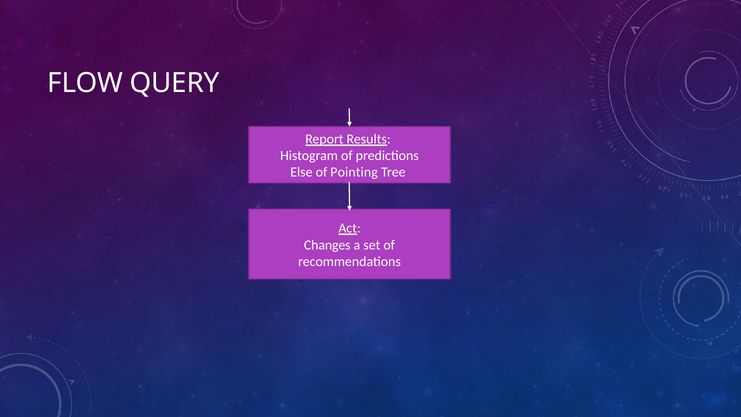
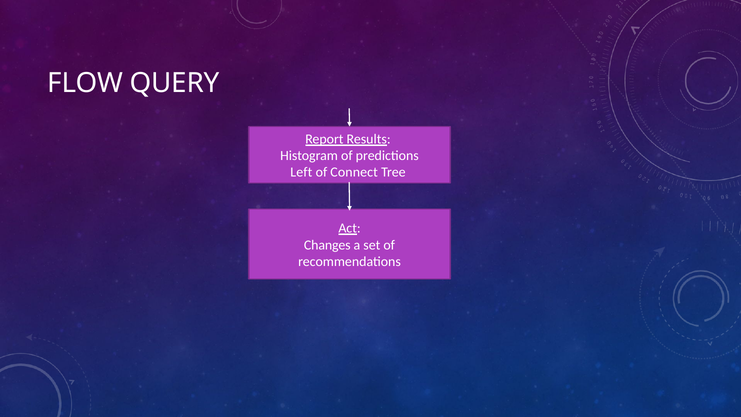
Else: Else -> Left (301, 172)
Pointing: Pointing -> Connect (354, 172)
